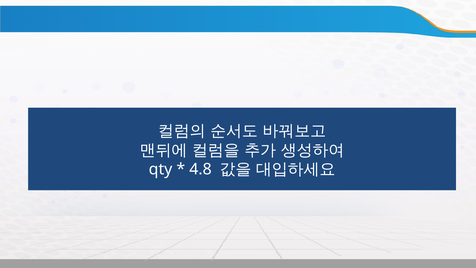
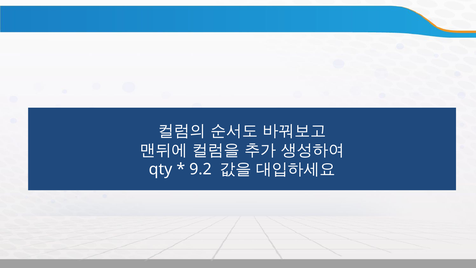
4.8: 4.8 -> 9.2 (200, 169)
